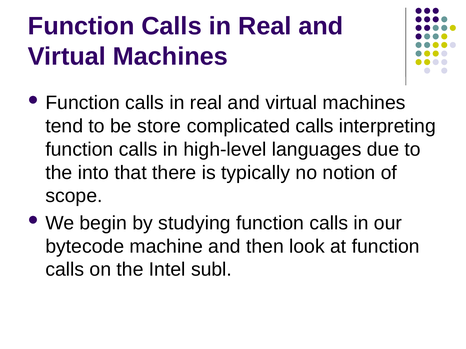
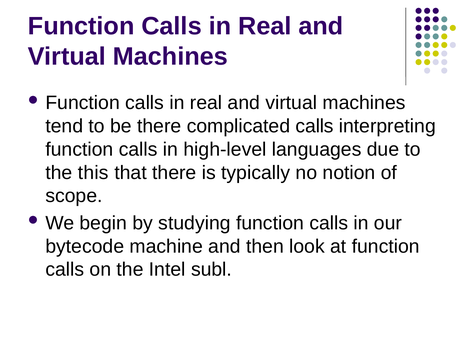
be store: store -> there (159, 126)
into: into -> this (93, 173)
